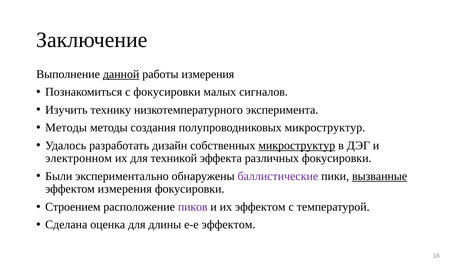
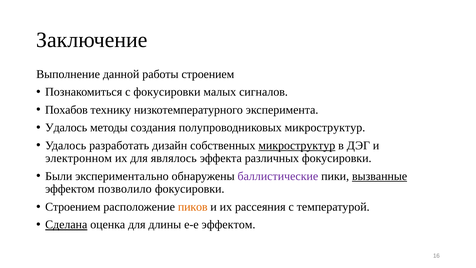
данной underline: present -> none (121, 74)
работы измерения: измерения -> строением (208, 74)
Изучить: Изучить -> Похабов (66, 110)
Методы: Методы -> Удалось (66, 128)
техникой: техникой -> являлось (174, 158)
эффектом измерения: измерения -> позволило (125, 189)
пиков colour: purple -> orange (193, 207)
их эффектом: эффектом -> рассеяния (260, 207)
Сделана underline: none -> present (66, 224)
